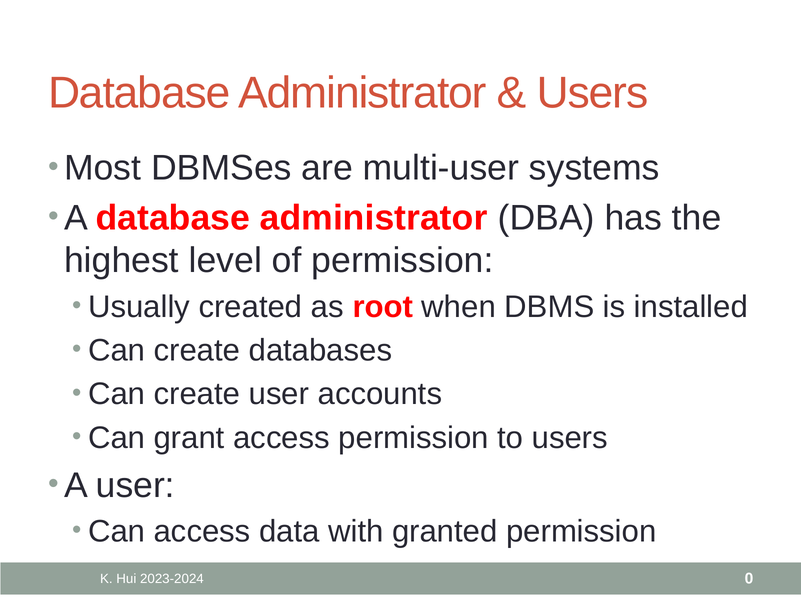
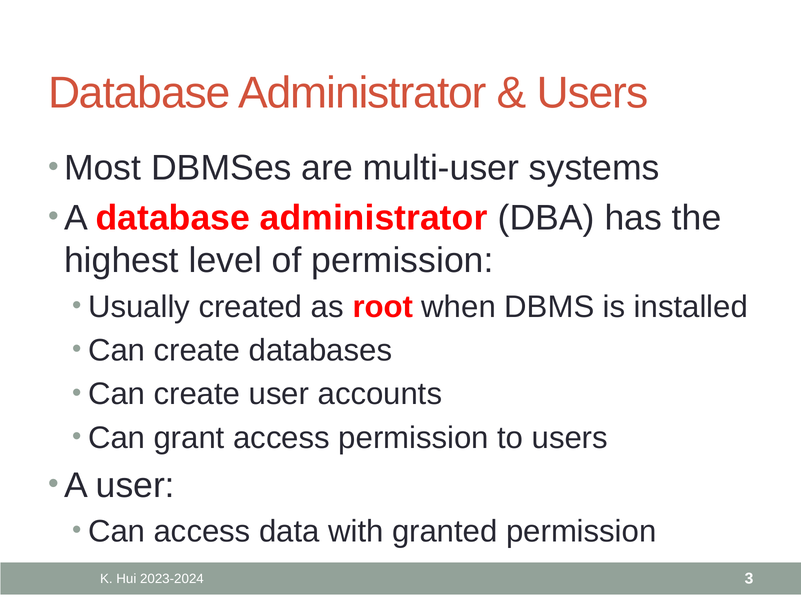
0: 0 -> 3 (749, 579)
